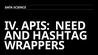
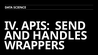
NEED: NEED -> SEND (70, 26)
HASHTAG: HASHTAG -> HANDLES (60, 36)
